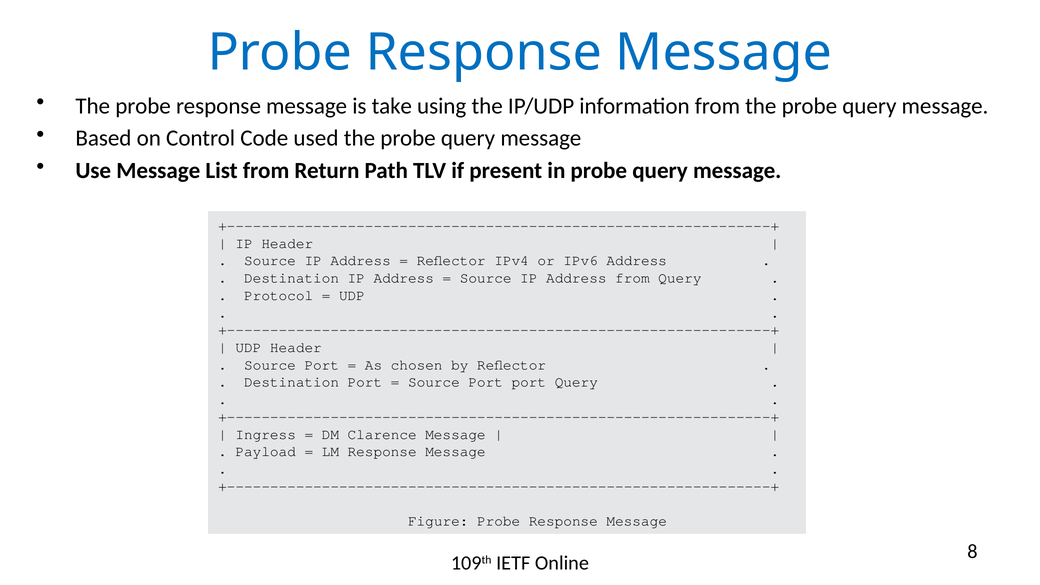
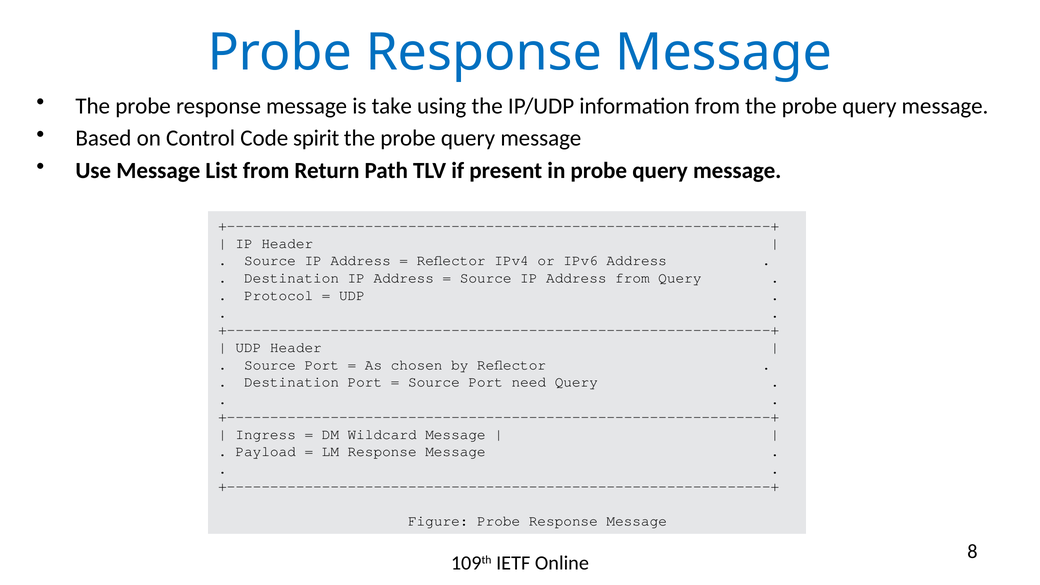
used: used -> spirit (316, 138)
Port port: port -> need (529, 382)
Clarence: Clarence -> Wildcard (382, 434)
